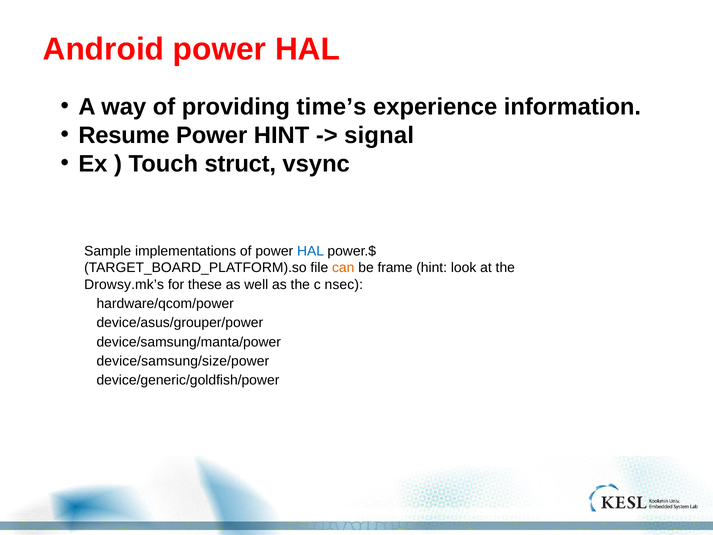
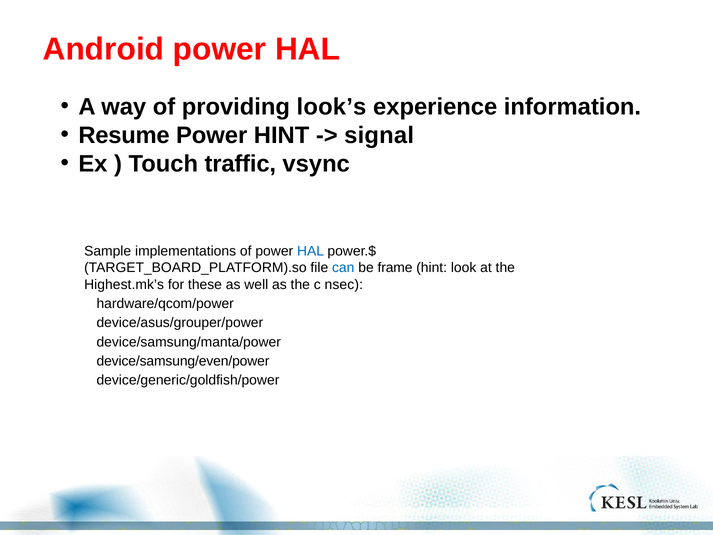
time’s: time’s -> look’s (331, 107)
struct: struct -> traffic (240, 164)
can colour: orange -> blue (343, 268)
Drowsy.mk’s: Drowsy.mk’s -> Highest.mk’s (124, 284)
device/samsung/size/power: device/samsung/size/power -> device/samsung/even/power (183, 361)
